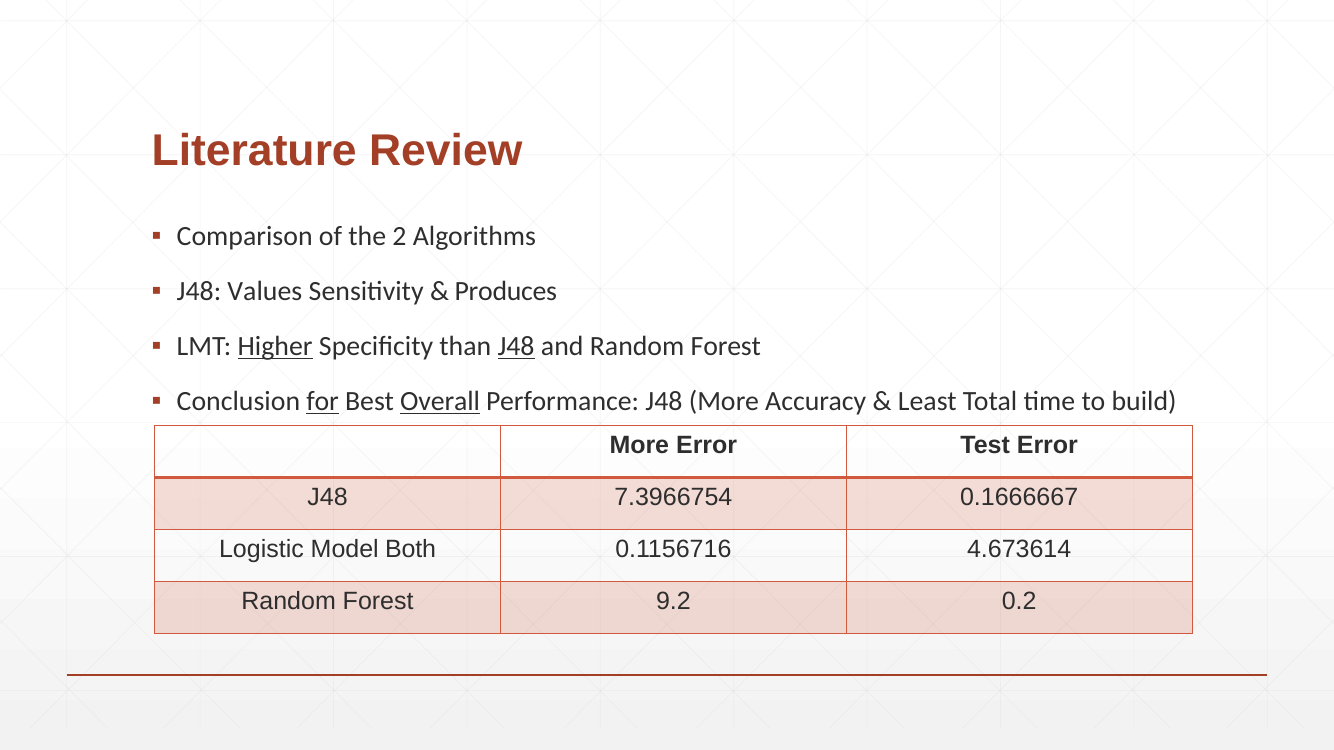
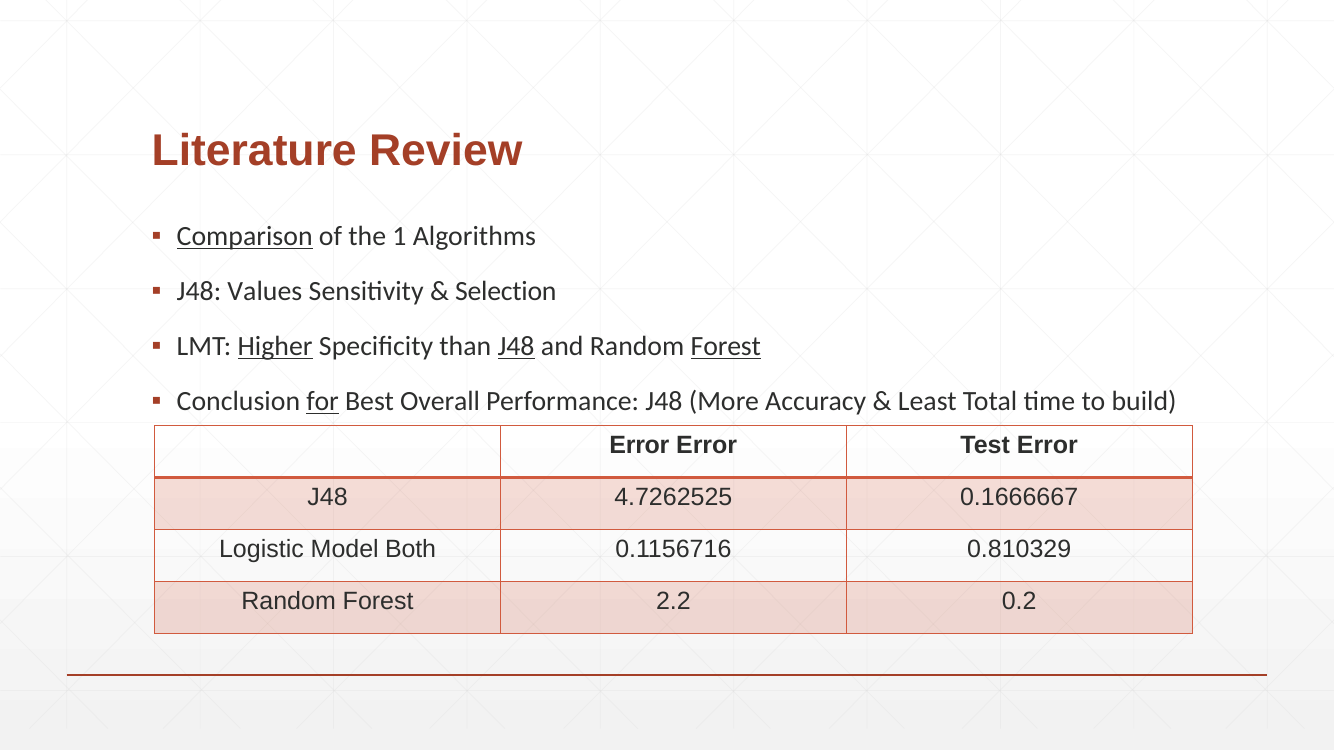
Comparison underline: none -> present (245, 237)
2: 2 -> 1 (399, 237)
Produces: Produces -> Selection (506, 292)
Forest underline: none -> present (726, 347)
Overall underline: present -> none (440, 402)
More: More -> Error (639, 445)
7.3966754: 7.3966754 -> 4.7262525 (673, 497)
4.673614: 4.673614 -> 0.810329 (1019, 549)
9.2: 9.2 -> 2.2 (673, 601)
